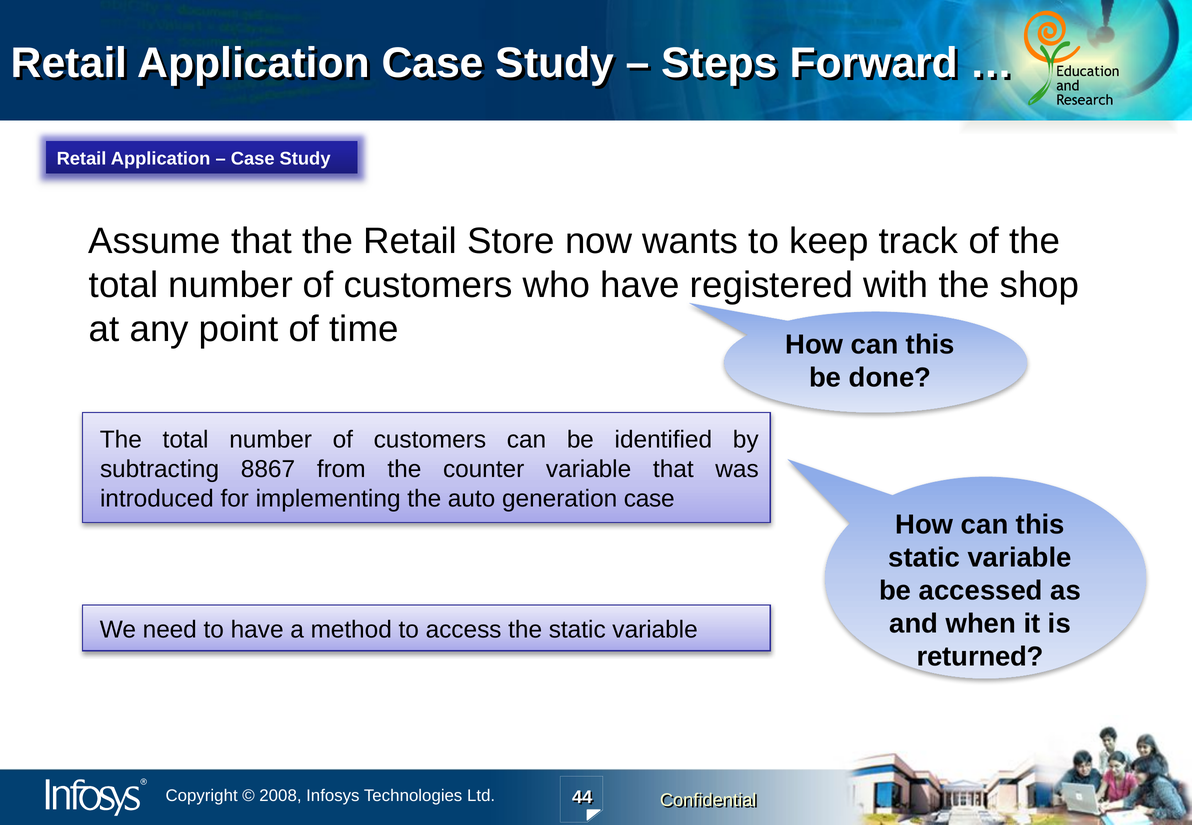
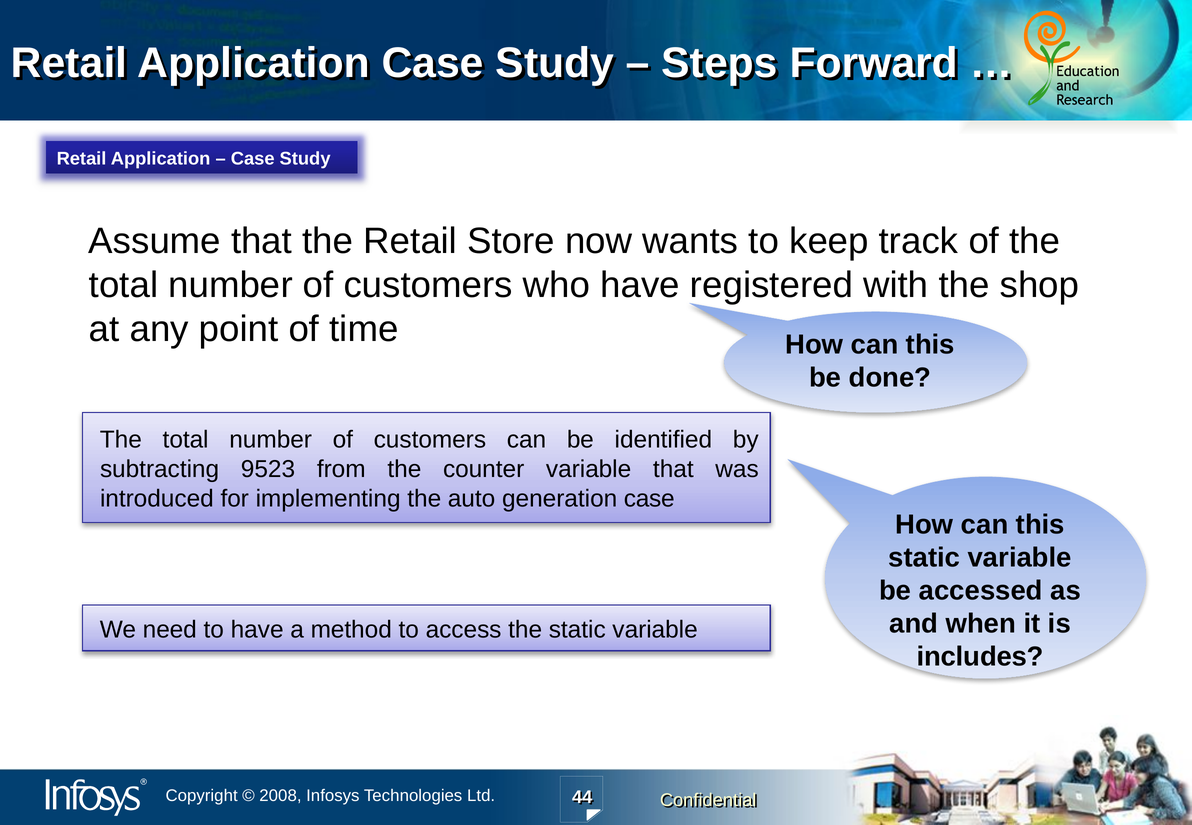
8867: 8867 -> 9523 (268, 469)
returned: returned -> includes (980, 657)
